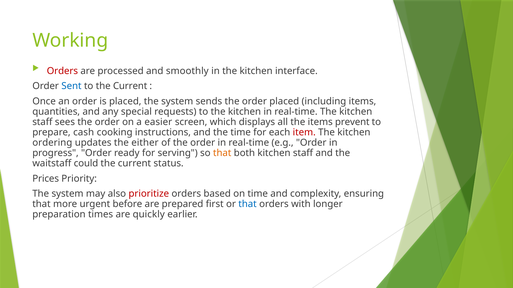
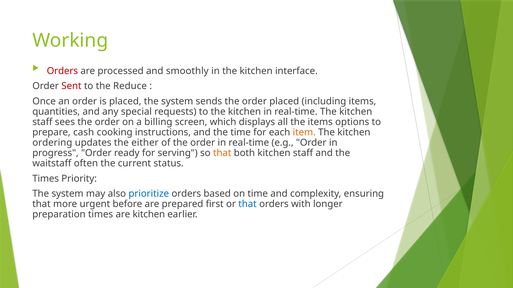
Sent colour: blue -> red (71, 86)
to the Current: Current -> Reduce (130, 86)
easier: easier -> billing (158, 122)
prevent: prevent -> options (352, 122)
item colour: red -> orange (304, 133)
could: could -> often (86, 164)
Prices: Prices -> Times (46, 179)
prioritize colour: red -> blue (149, 194)
are quickly: quickly -> kitchen (149, 215)
